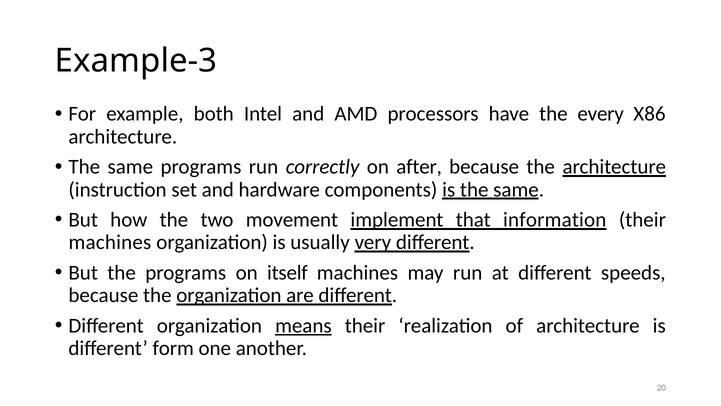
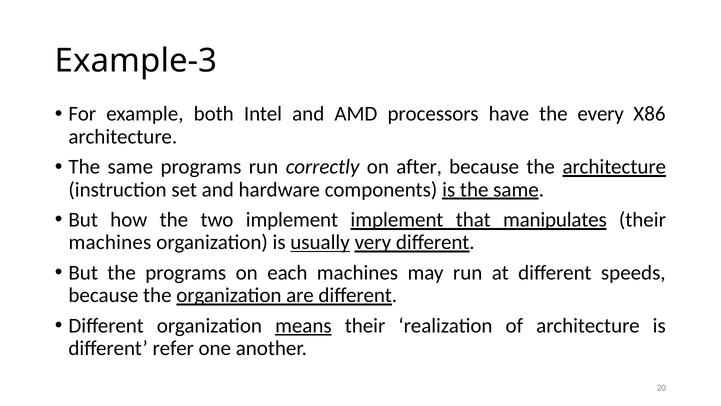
two movement: movement -> implement (292, 220)
information: information -> manipulates (555, 220)
usually underline: none -> present (320, 242)
itself: itself -> each (287, 272)
form: form -> refer (173, 348)
